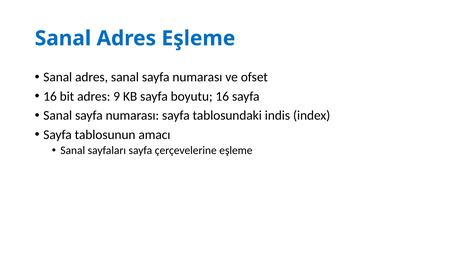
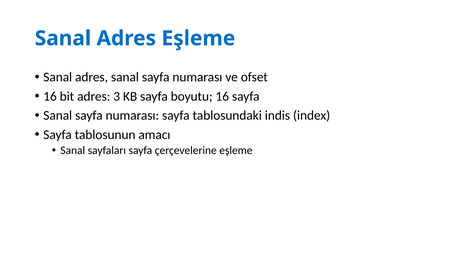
9: 9 -> 3 (117, 96)
